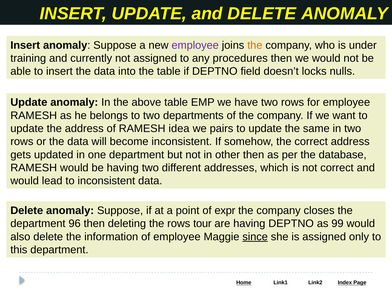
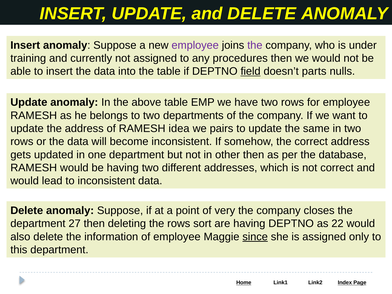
the colour: orange -> purple (255, 45)
field underline: none -> present (251, 71)
locks: locks -> parts (314, 71)
expr: expr -> very (225, 211)
96: 96 -> 27 (75, 224)
tour: tour -> sort (202, 224)
99: 99 -> 22 (337, 224)
